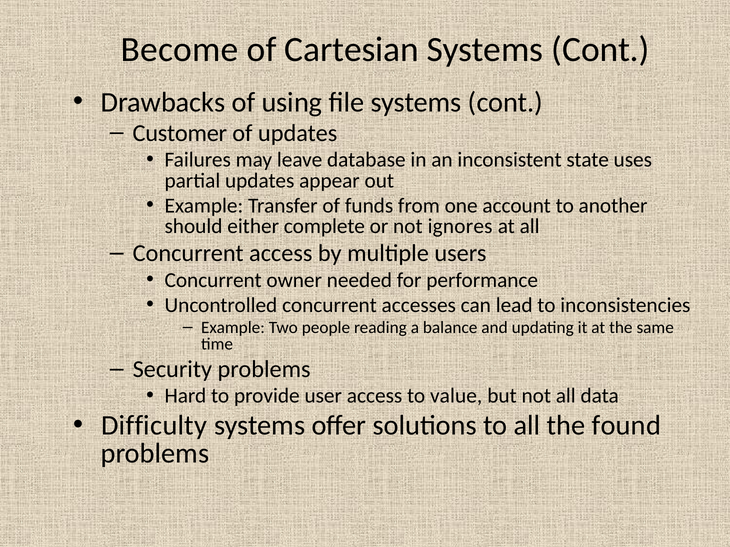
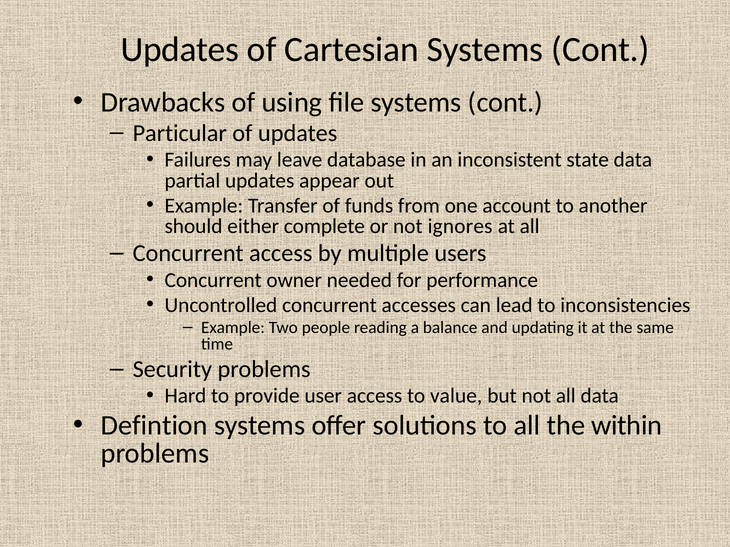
Become: Become -> Updates (180, 50)
Customer: Customer -> Particular (180, 133)
state uses: uses -> data (633, 160)
Difficulty: Difficulty -> Defintion (154, 426)
found: found -> within (627, 426)
